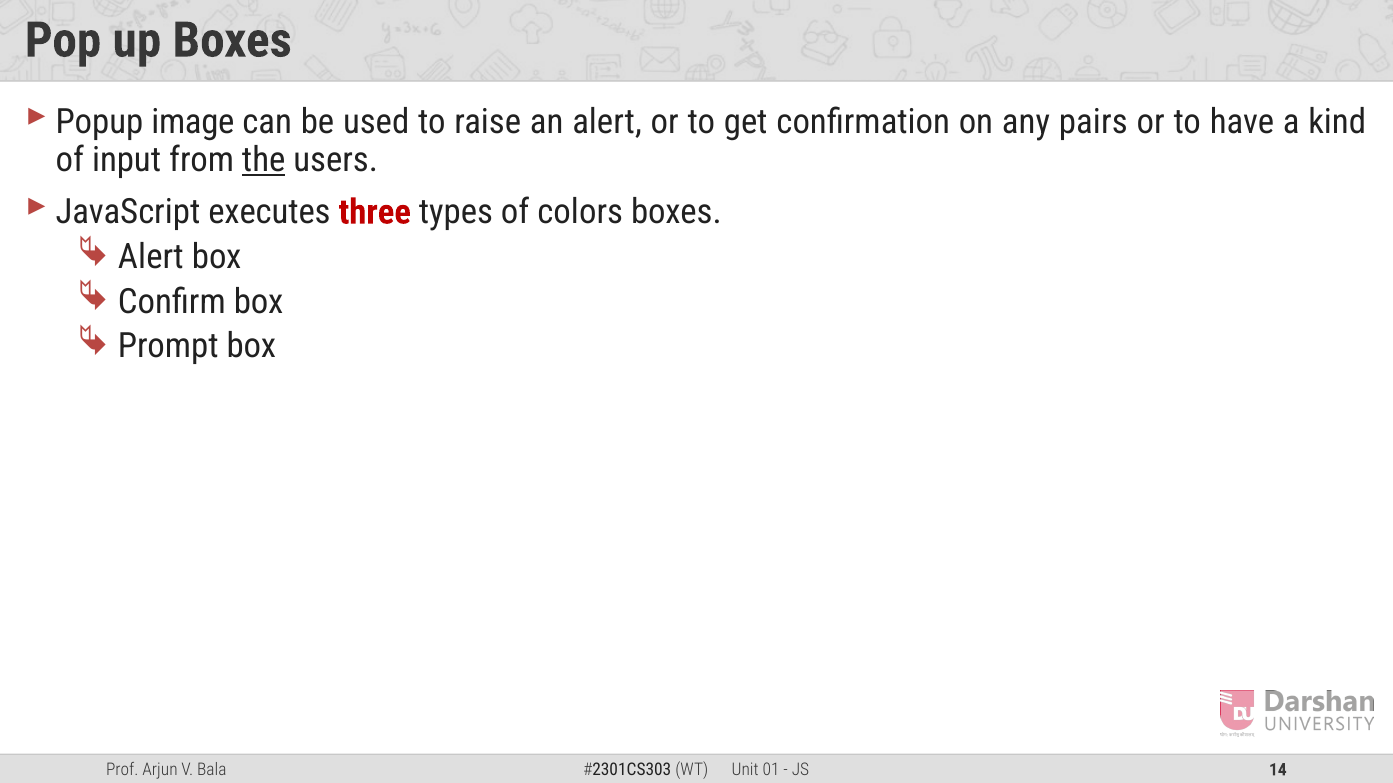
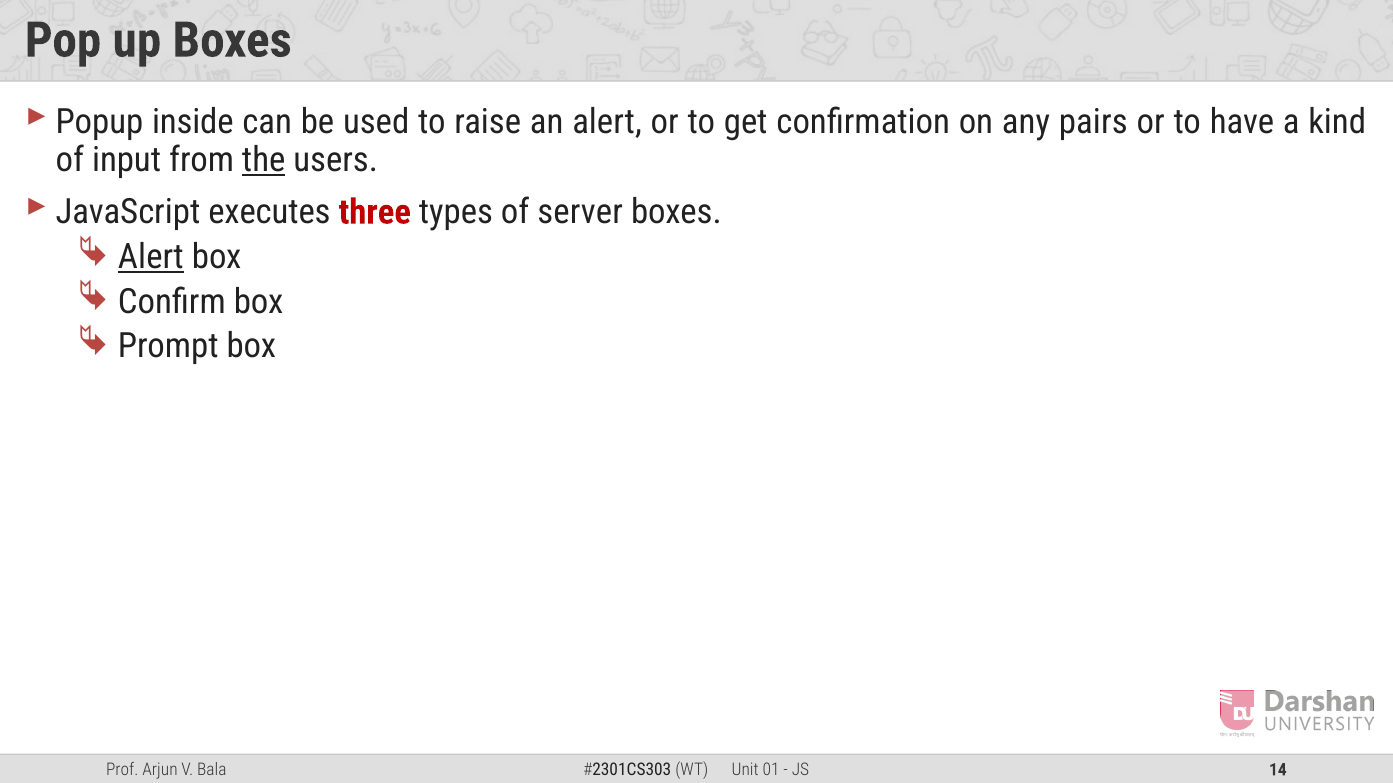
image: image -> inside (193, 122)
colors: colors -> server (580, 212)
Alert underline: none -> present (151, 257)
